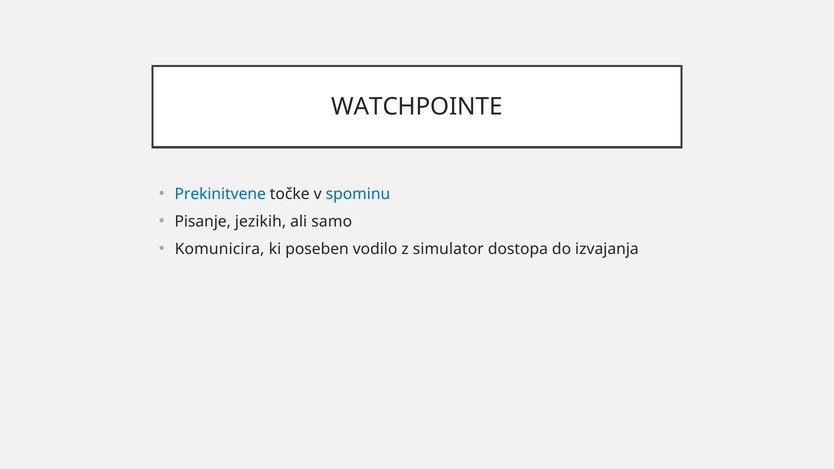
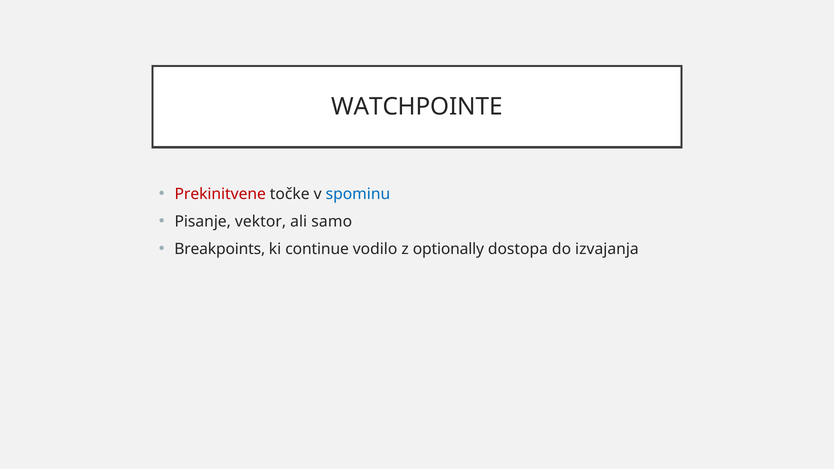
Prekinitvene colour: blue -> red (220, 194)
jezikih: jezikih -> vektor (261, 222)
Komunicira: Komunicira -> Breakpoints (220, 249)
poseben: poseben -> continue (317, 249)
simulator: simulator -> optionally (448, 249)
